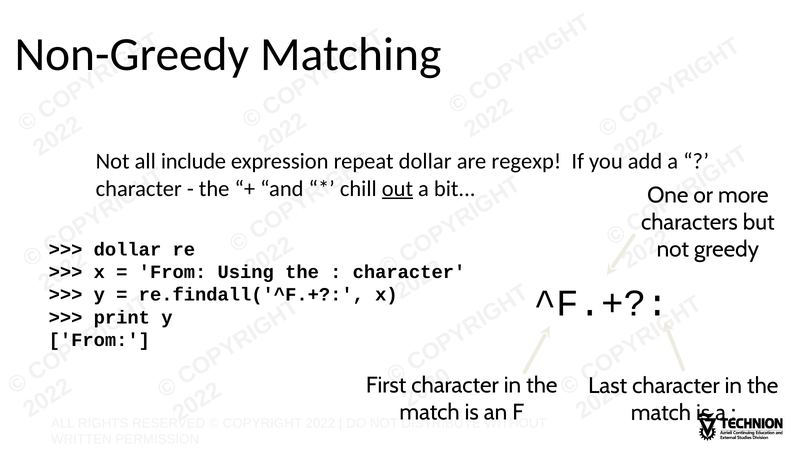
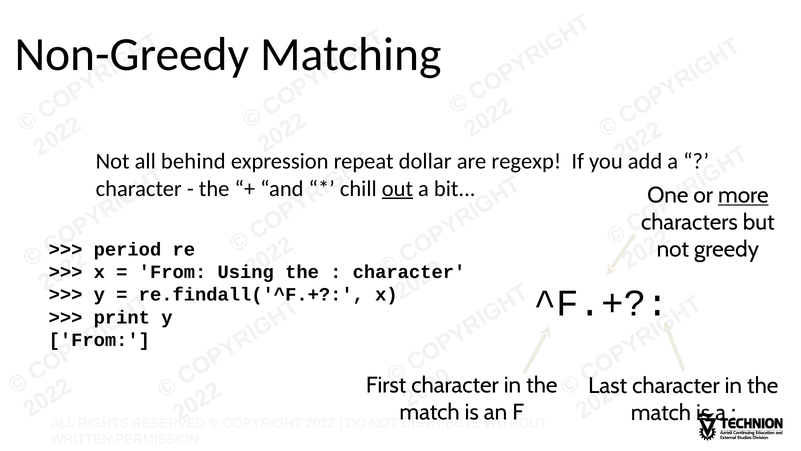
include: include -> behind (193, 161)
more underline: none -> present (743, 195)
dollar: dollar -> period (127, 249)
